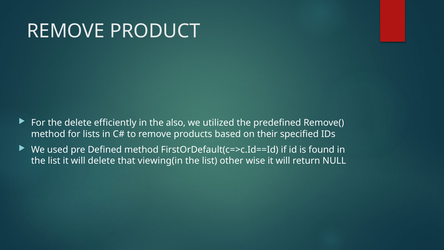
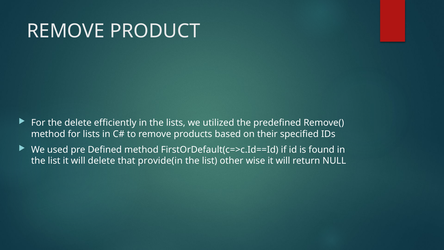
the also: also -> lists (176, 123)
viewing(in: viewing(in -> provide(in (160, 161)
